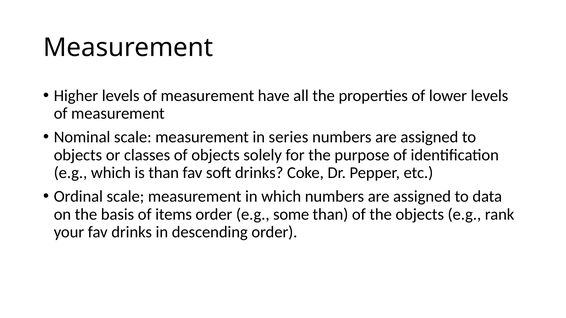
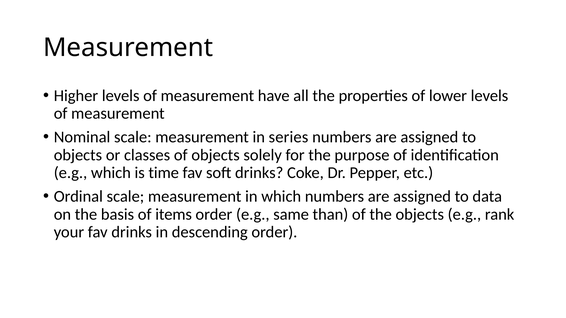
is than: than -> time (164, 173)
some: some -> same (291, 214)
